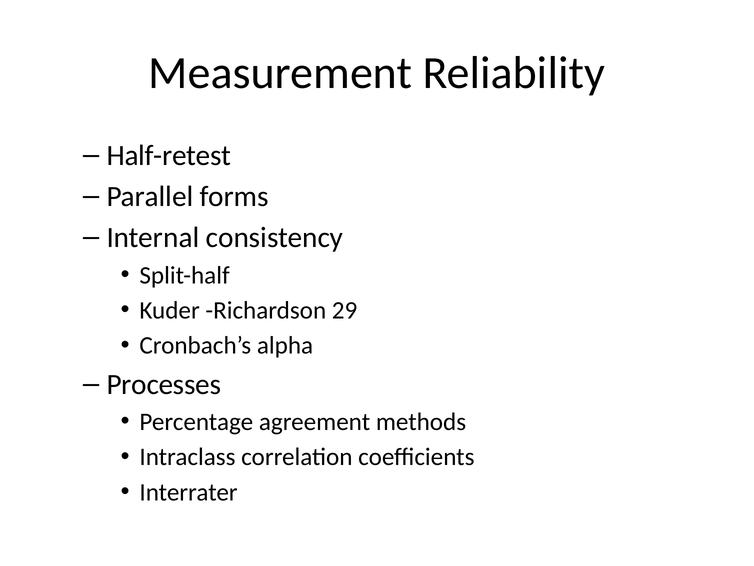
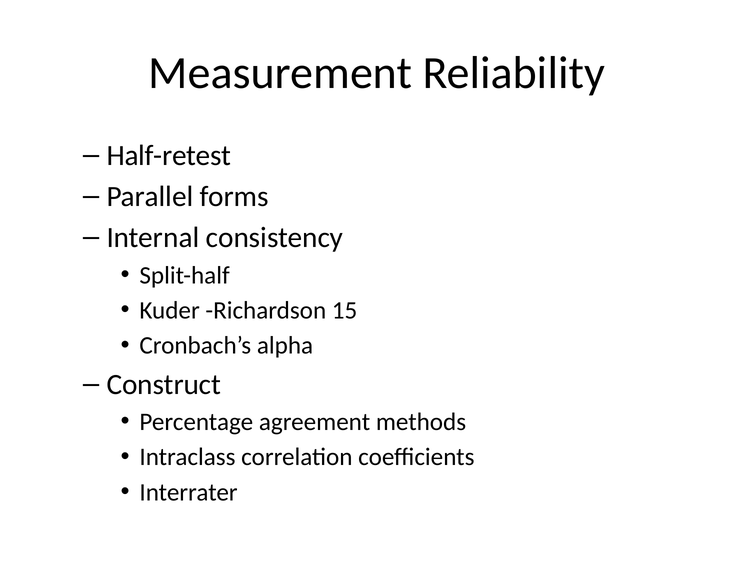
29: 29 -> 15 (345, 310)
Processes: Processes -> Construct (164, 384)
